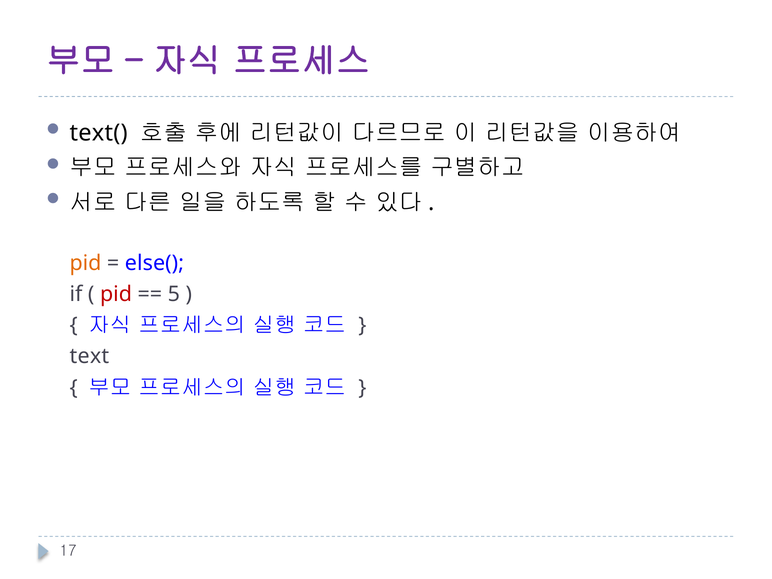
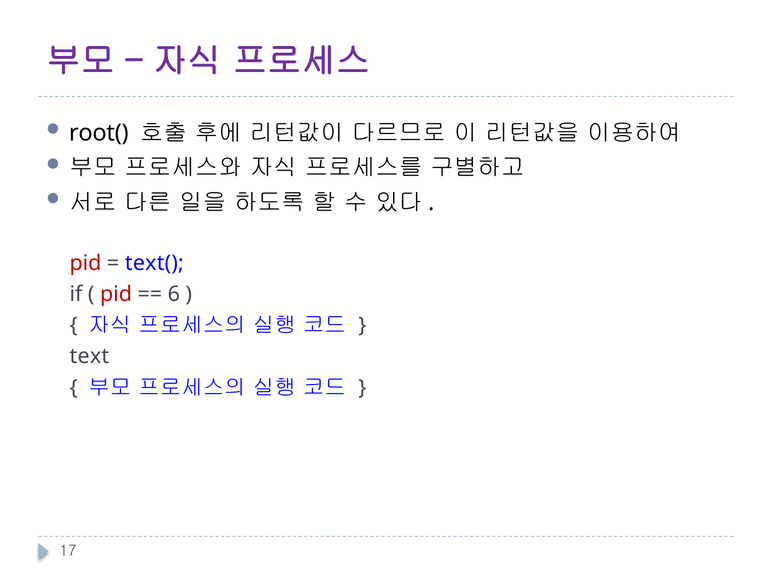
text(: text( -> root( (99, 133)
pid colour: orange -> red (85, 263)
else(: else( -> text( (154, 263)
5: 5 -> 6 (174, 294)
